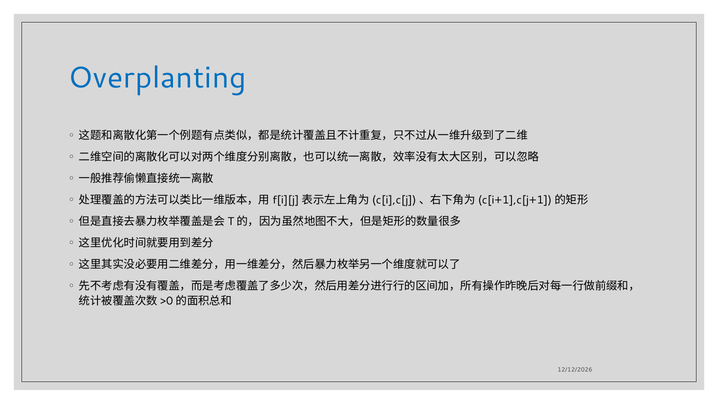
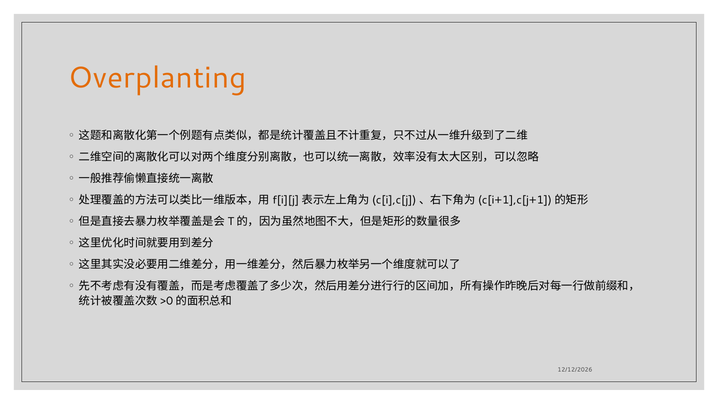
Overplanting colour: blue -> orange (157, 78)
